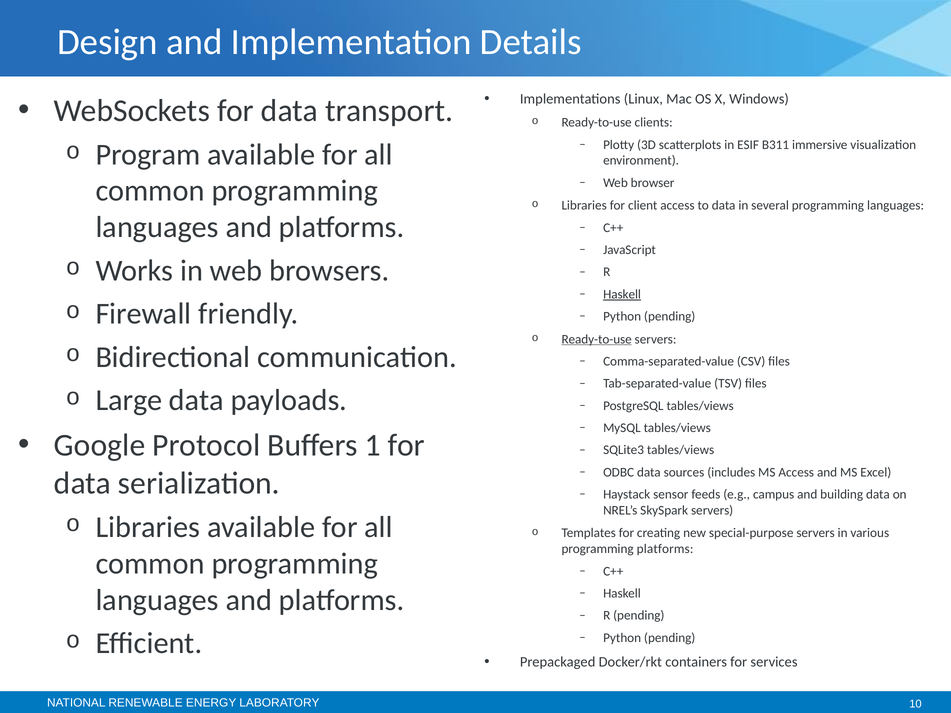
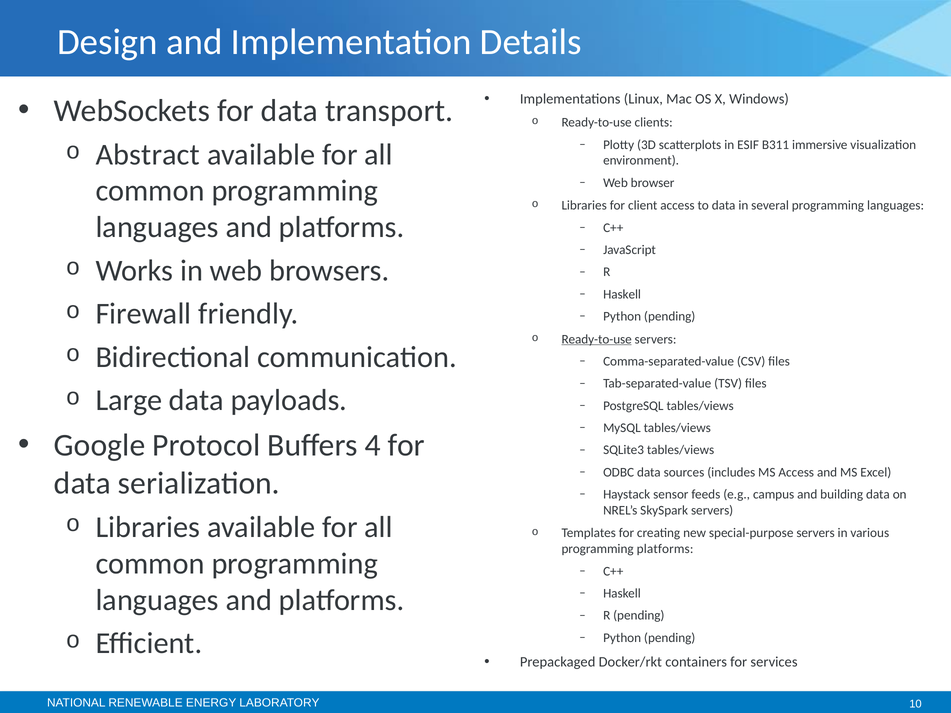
Program: Program -> Abstract (148, 155)
Haskell underline: present -> none (622, 294)
1: 1 -> 4 (373, 445)
